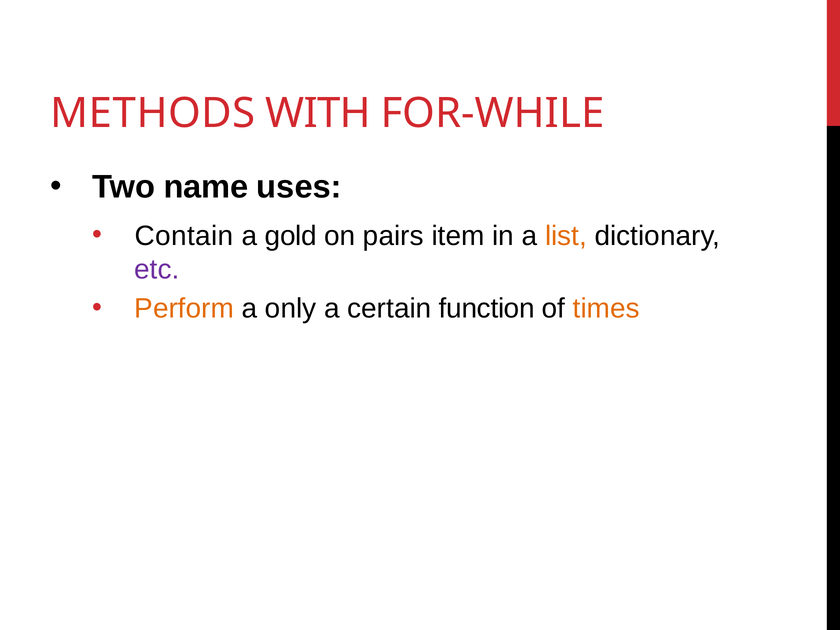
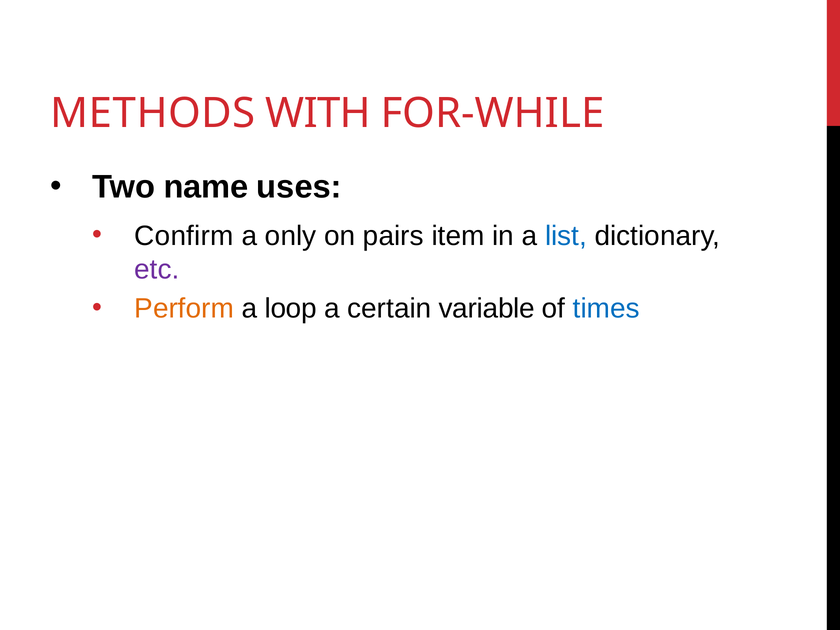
Contain: Contain -> Confirm (184, 236)
gold: gold -> only (291, 236)
list colour: orange -> blue (566, 236)
only: only -> loop (291, 309)
function: function -> variable (487, 309)
times colour: orange -> blue (606, 309)
